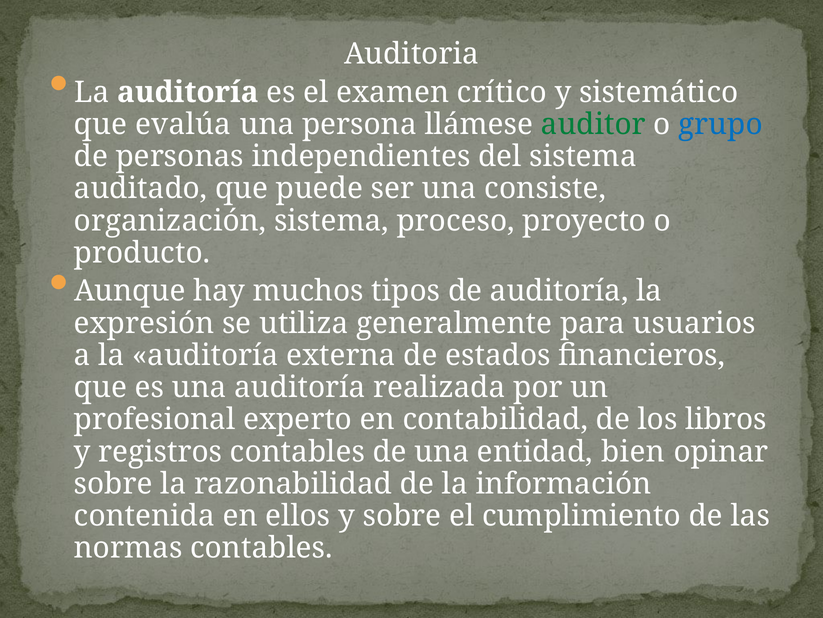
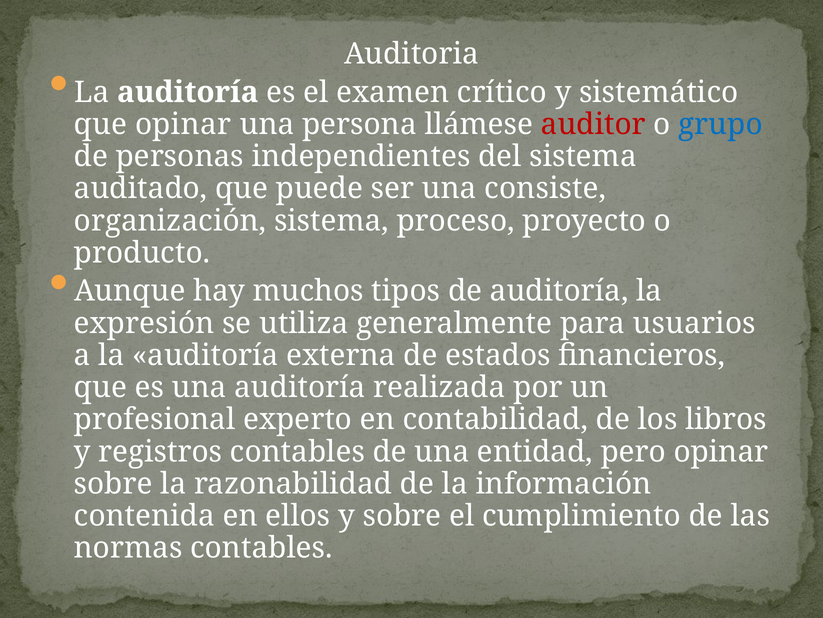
que evalúa: evalúa -> opinar (183, 124)
auditor colour: green -> red (593, 124)
bien: bien -> pero (633, 451)
